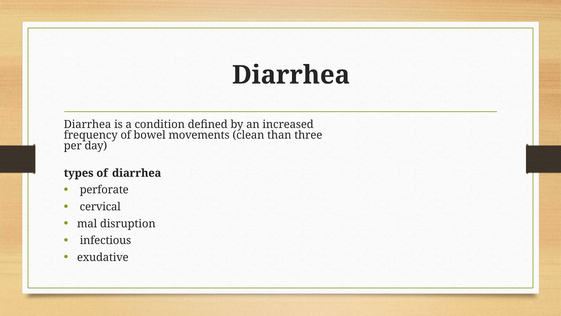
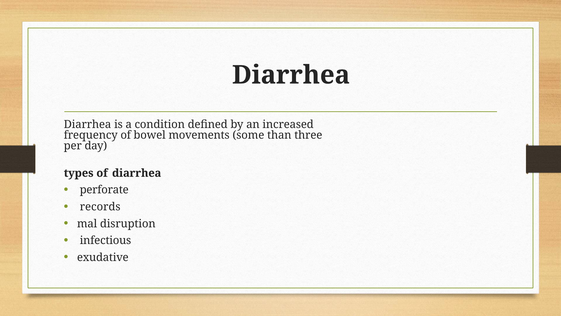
clean: clean -> some (248, 135)
cervical: cervical -> records (100, 207)
